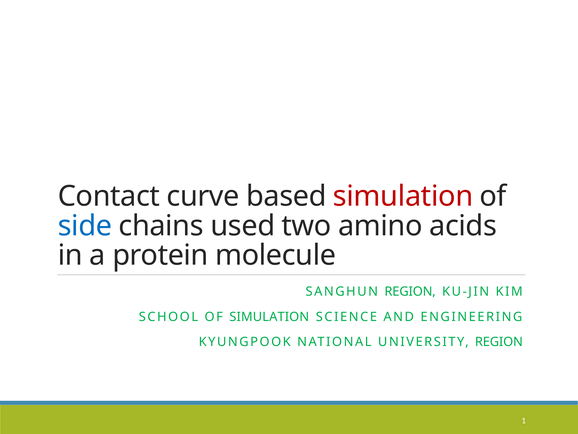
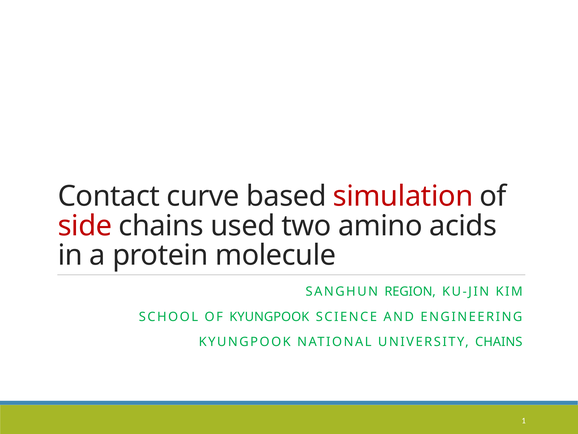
side colour: blue -> red (85, 226)
OF SIMULATION: SIMULATION -> KYUNGPOOK (269, 316)
UNIVERSITY REGION: REGION -> CHAINS (499, 342)
